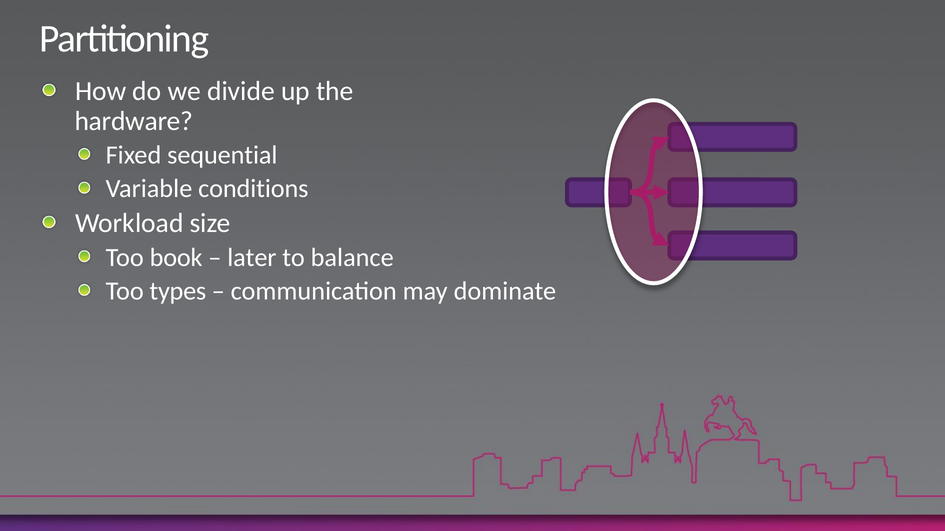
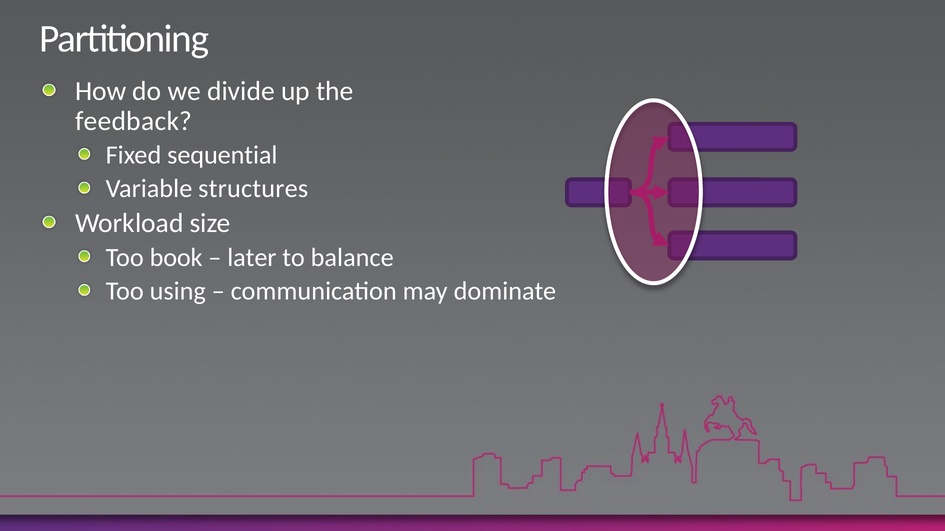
hardware: hardware -> feedback (134, 121)
conditions: conditions -> structures (253, 189)
types: types -> using (178, 291)
